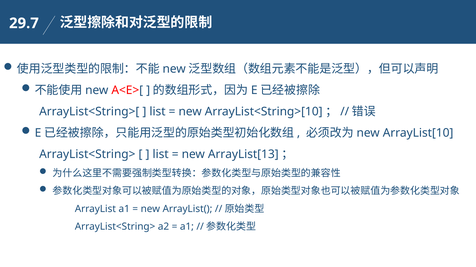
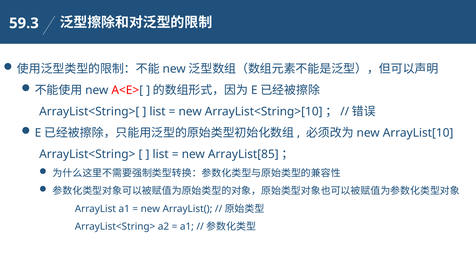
29.7: 29.7 -> 59.3 (24, 23)
ArrayList[13: ArrayList[13 -> ArrayList[85 (243, 155)
